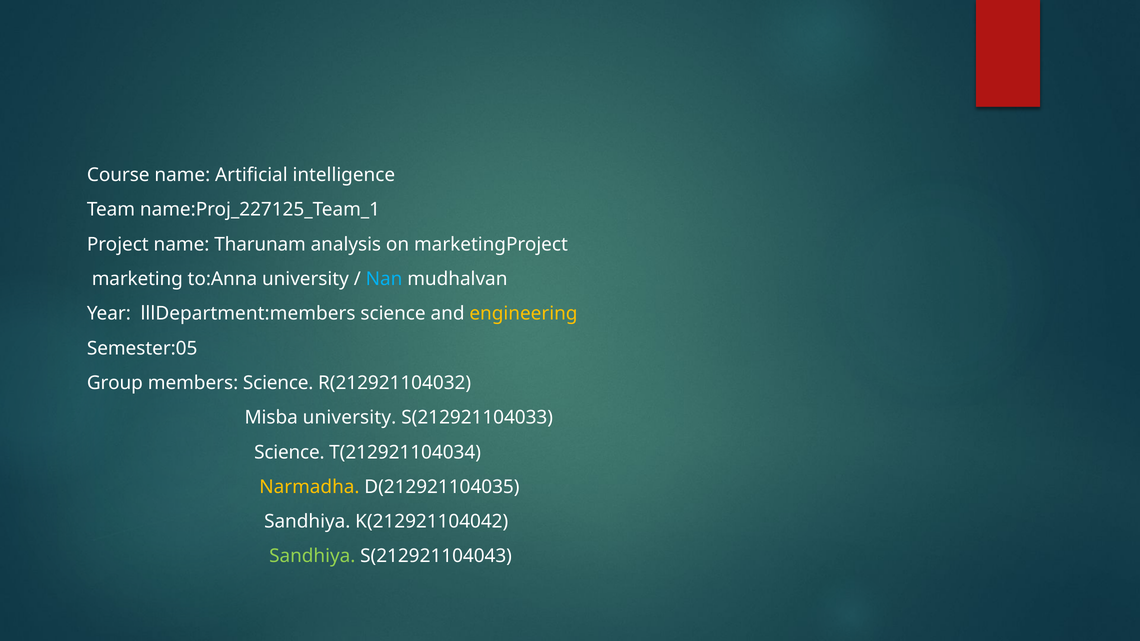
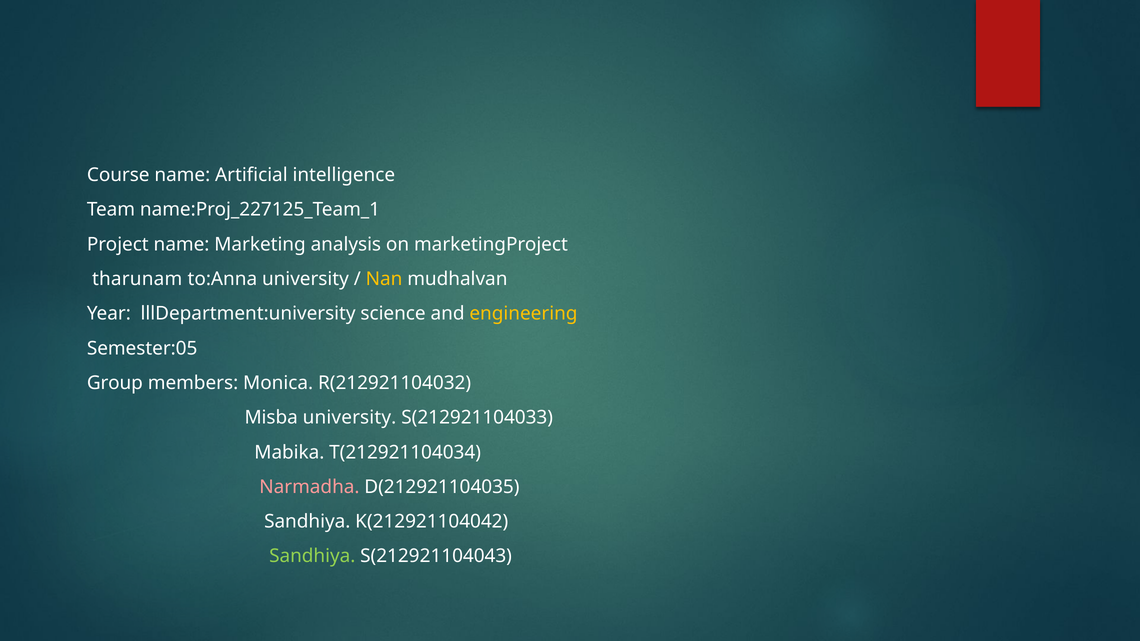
Tharunam: Tharunam -> Marketing (260, 244)
marketing: marketing -> tharunam (137, 279)
Nan colour: light blue -> yellow (384, 279)
lllDepartment:members: lllDepartment:members -> lllDepartment:university (248, 314)
members Science: Science -> Monica (278, 383)
Science: Science -> Mabika (289, 452)
Narmadha colour: yellow -> pink (309, 487)
